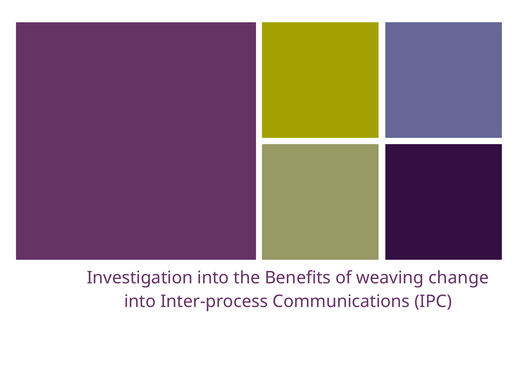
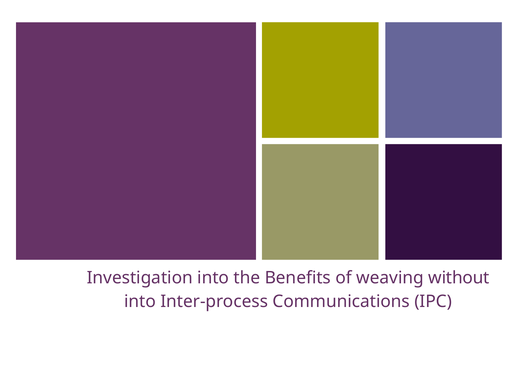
change: change -> without (459, 277)
